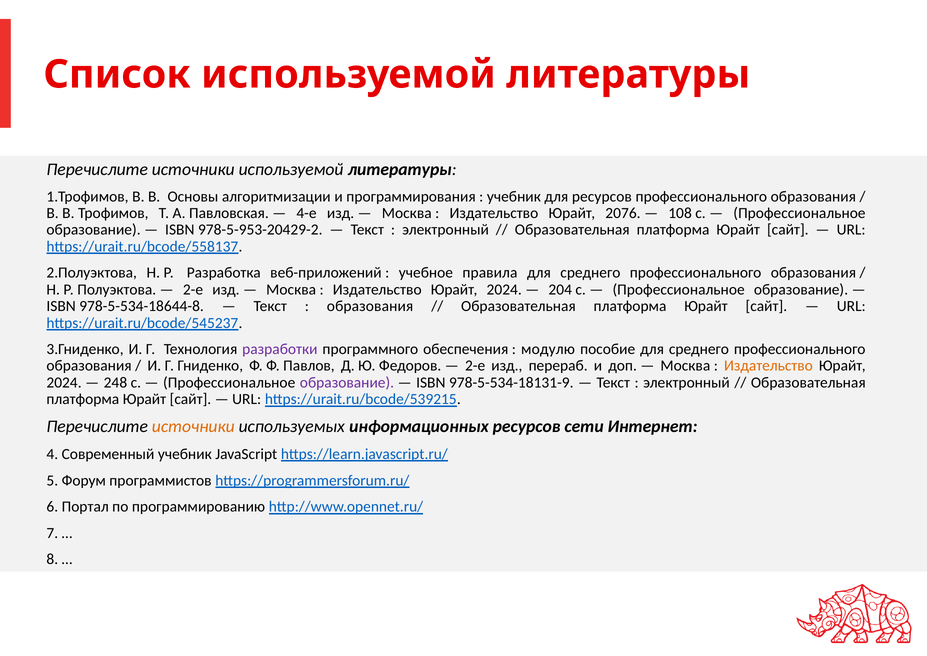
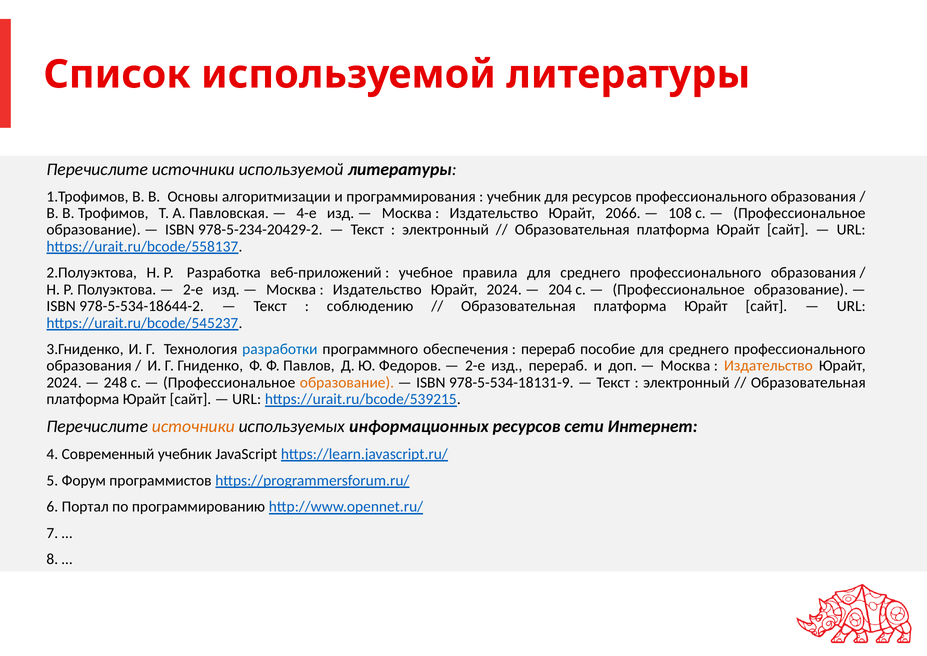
2076: 2076 -> 2066 (623, 213)
978-5-953-20429-2: 978-5-953-20429-2 -> 978-5-234-20429-2 (260, 230)
978-5-534-18644-8: 978-5-534-18644-8 -> 978-5-534-18644-2 (142, 306)
образования: образования -> соблюдению (370, 306)
разработки colour: purple -> blue (280, 349)
модулю: модулю -> перераб (548, 349)
образование colour: purple -> orange (347, 382)
